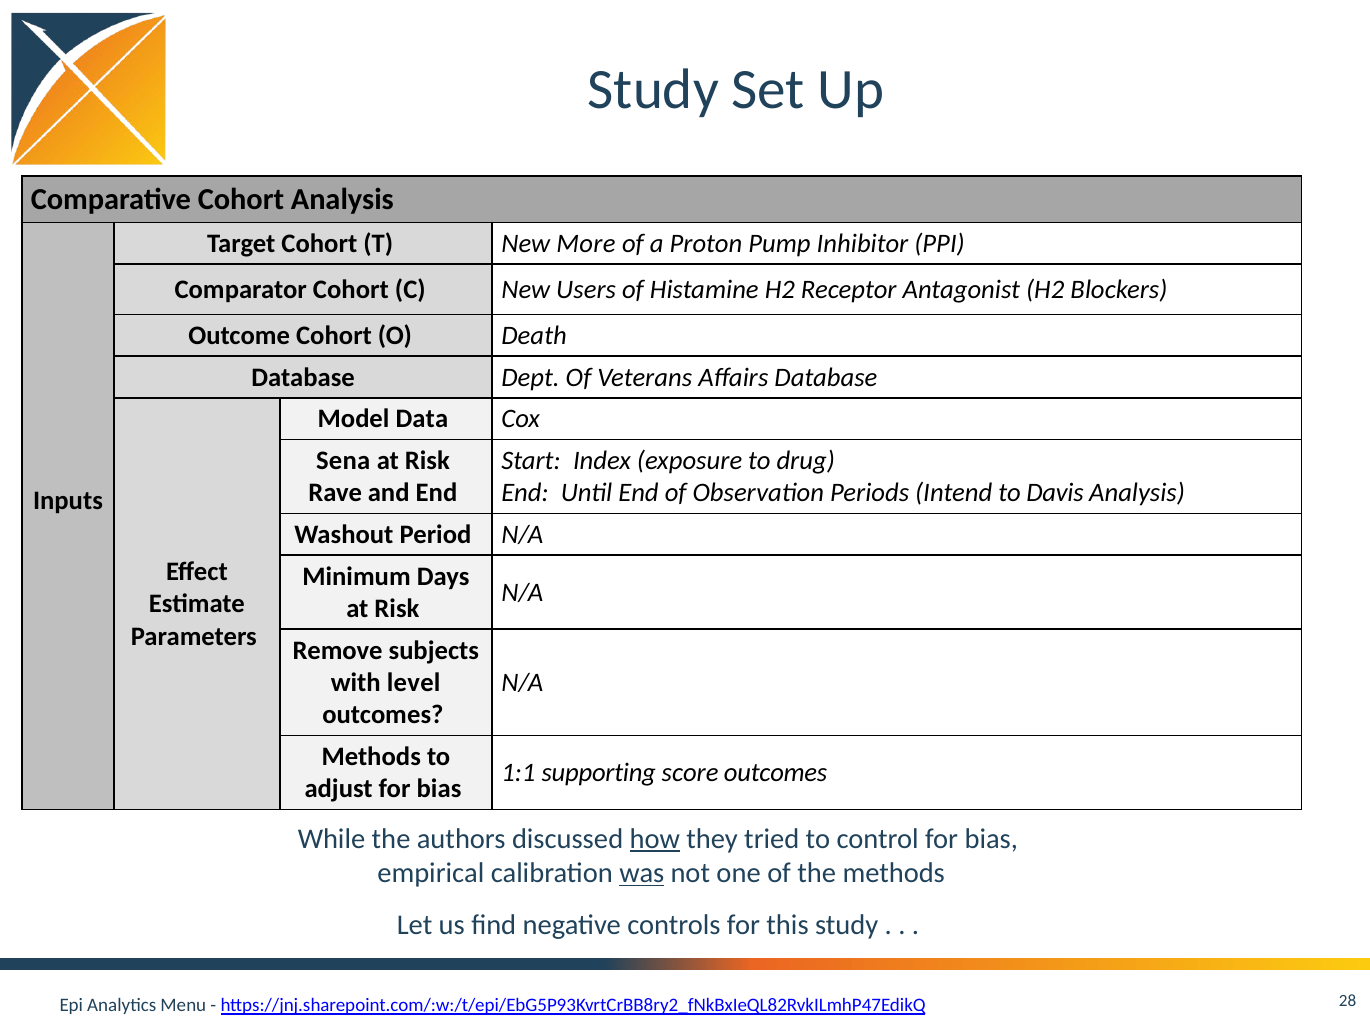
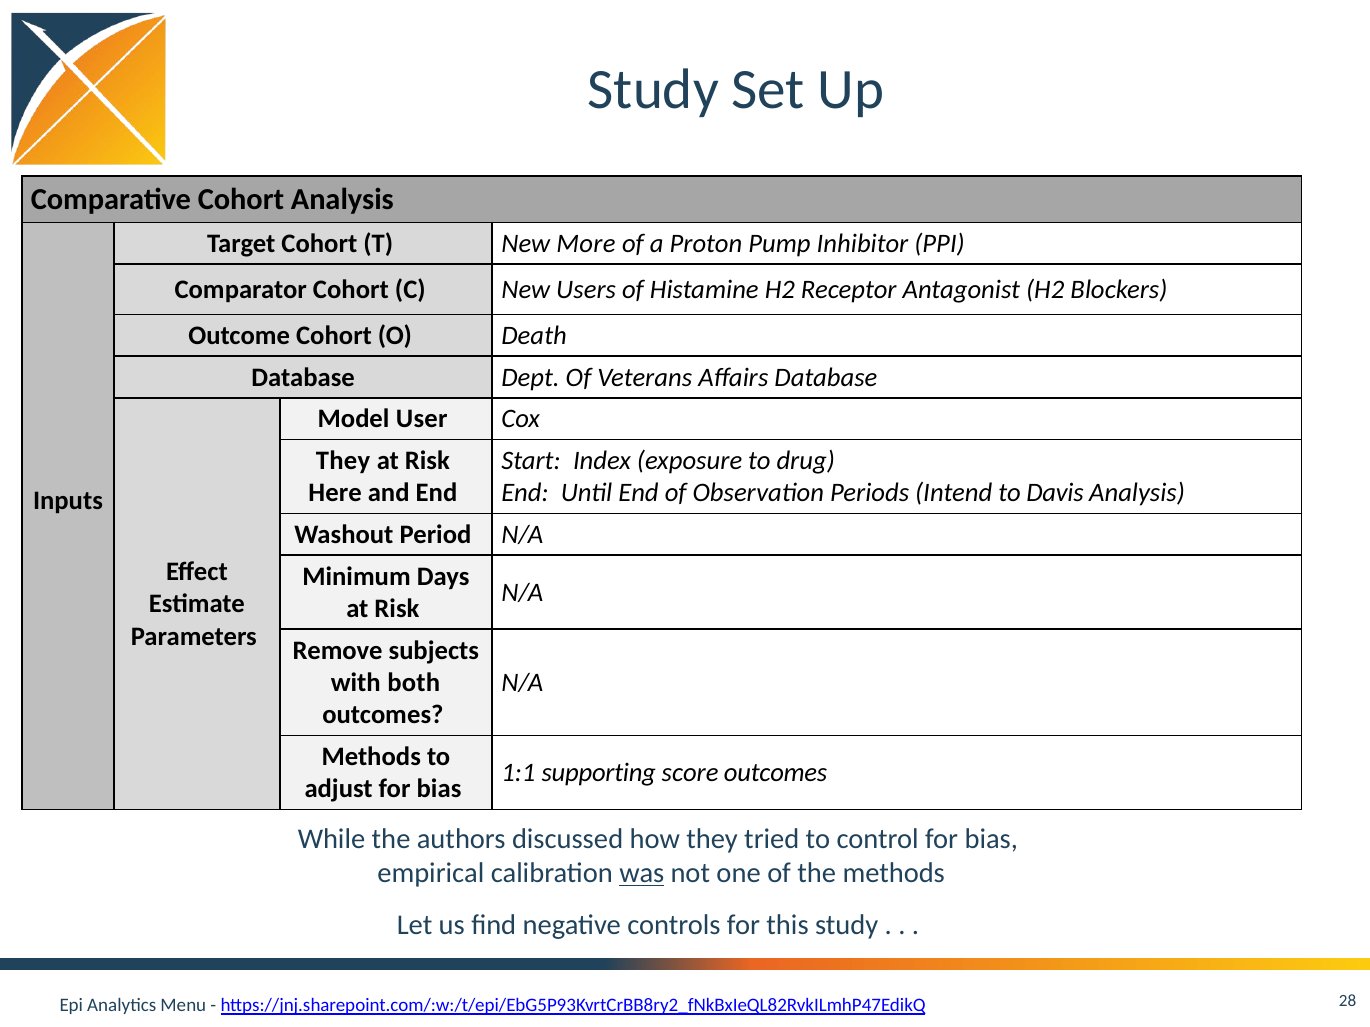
Data: Data -> User (422, 419)
Sena: Sena -> They (343, 461)
Rave: Rave -> Here (335, 493)
level: level -> both (414, 683)
how underline: present -> none (655, 839)
